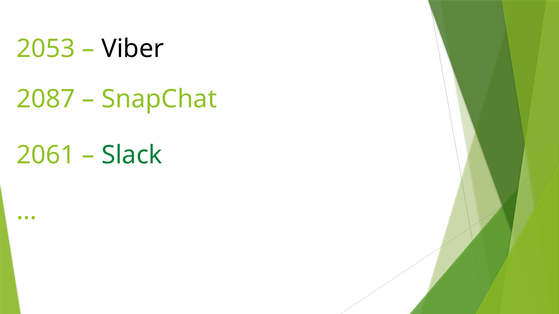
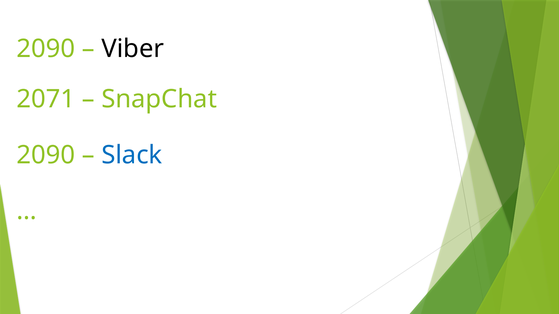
2053: 2053 -> 2090 (46, 49)
2087: 2087 -> 2071 (46, 99)
2061: 2061 -> 2090 (46, 155)
Slack colour: green -> blue (132, 155)
